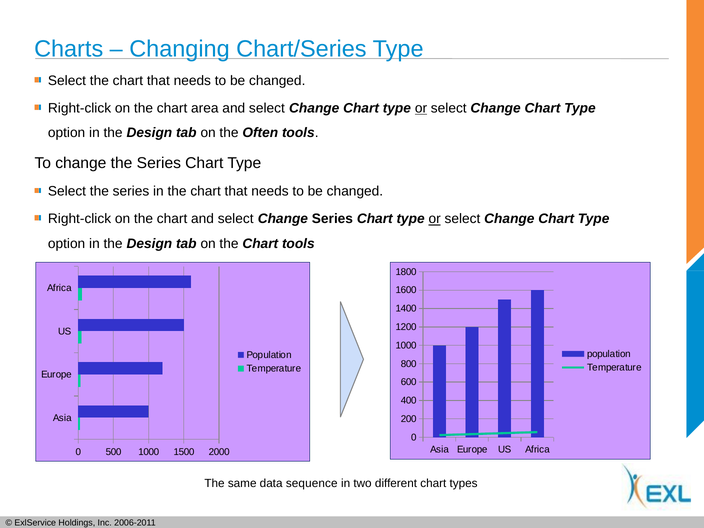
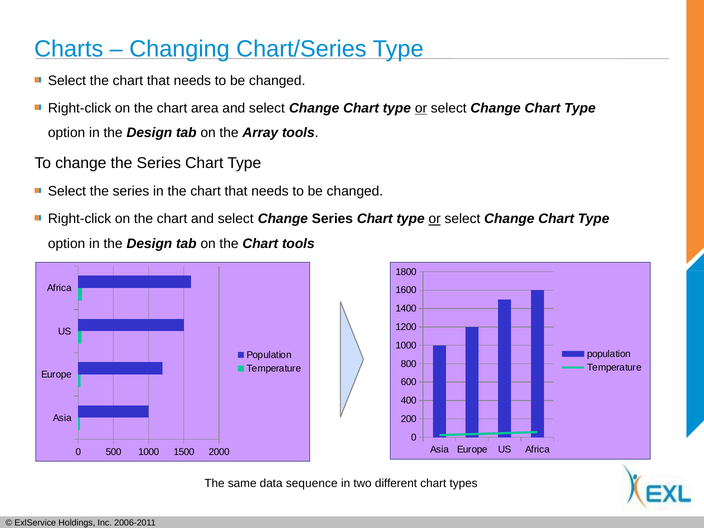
Often: Often -> Array (260, 133)
